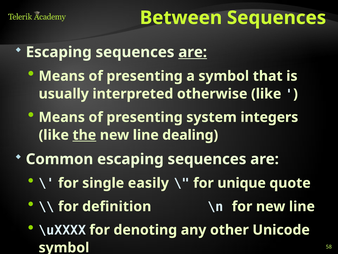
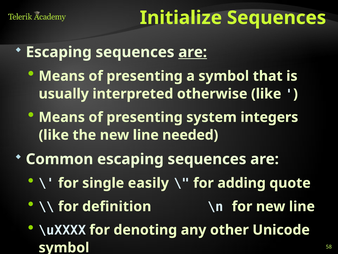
Between: Between -> Initialize (181, 18)
the underline: present -> none (84, 135)
dealing: dealing -> needed (190, 135)
unique: unique -> adding (242, 183)
